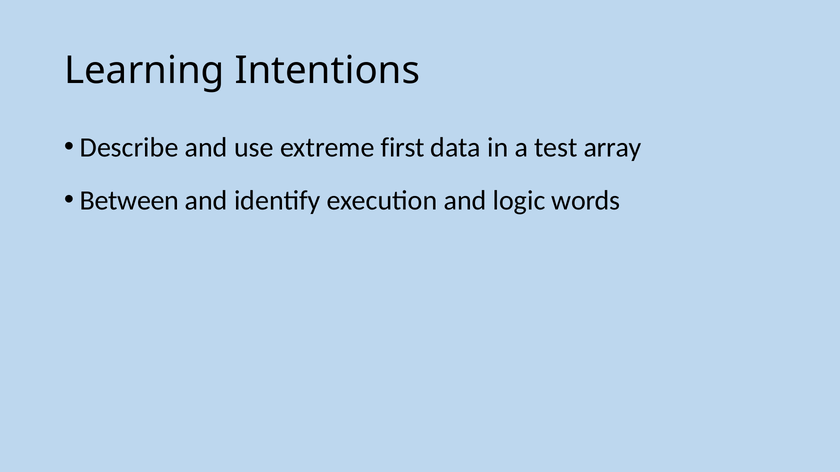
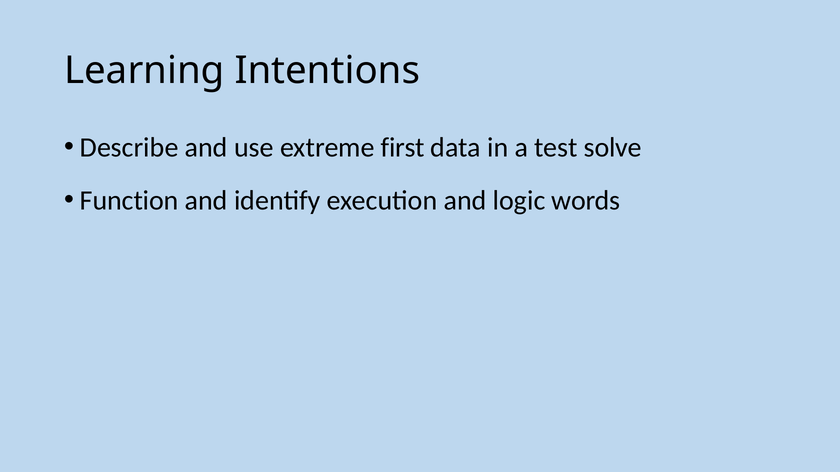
array: array -> solve (613, 148)
Between: Between -> Function (129, 201)
